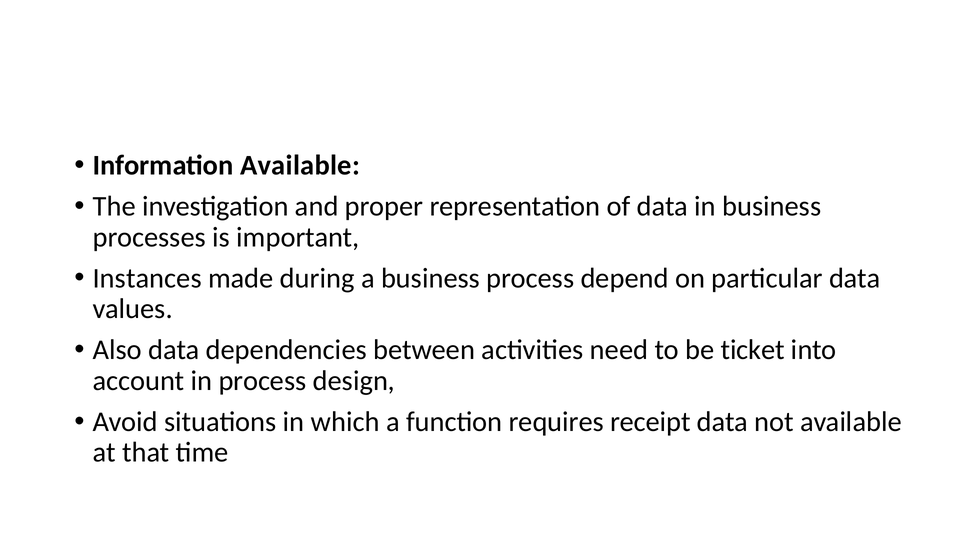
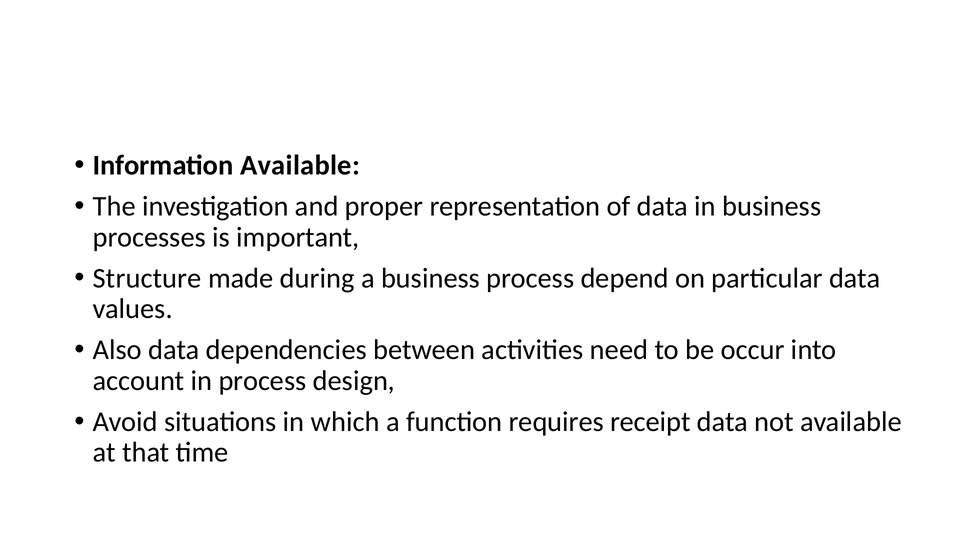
Instances: Instances -> Structure (147, 278)
ticket: ticket -> occur (753, 350)
